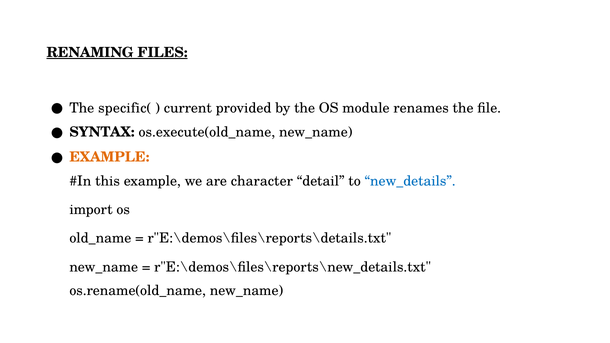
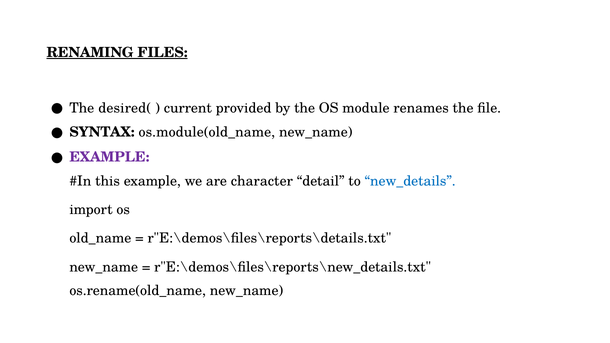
specific(: specific( -> desired( (125, 108)
os.execute(old_name: os.execute(old_name -> os.module(old_name (207, 132)
EXAMPLE colour: orange -> purple (109, 157)
